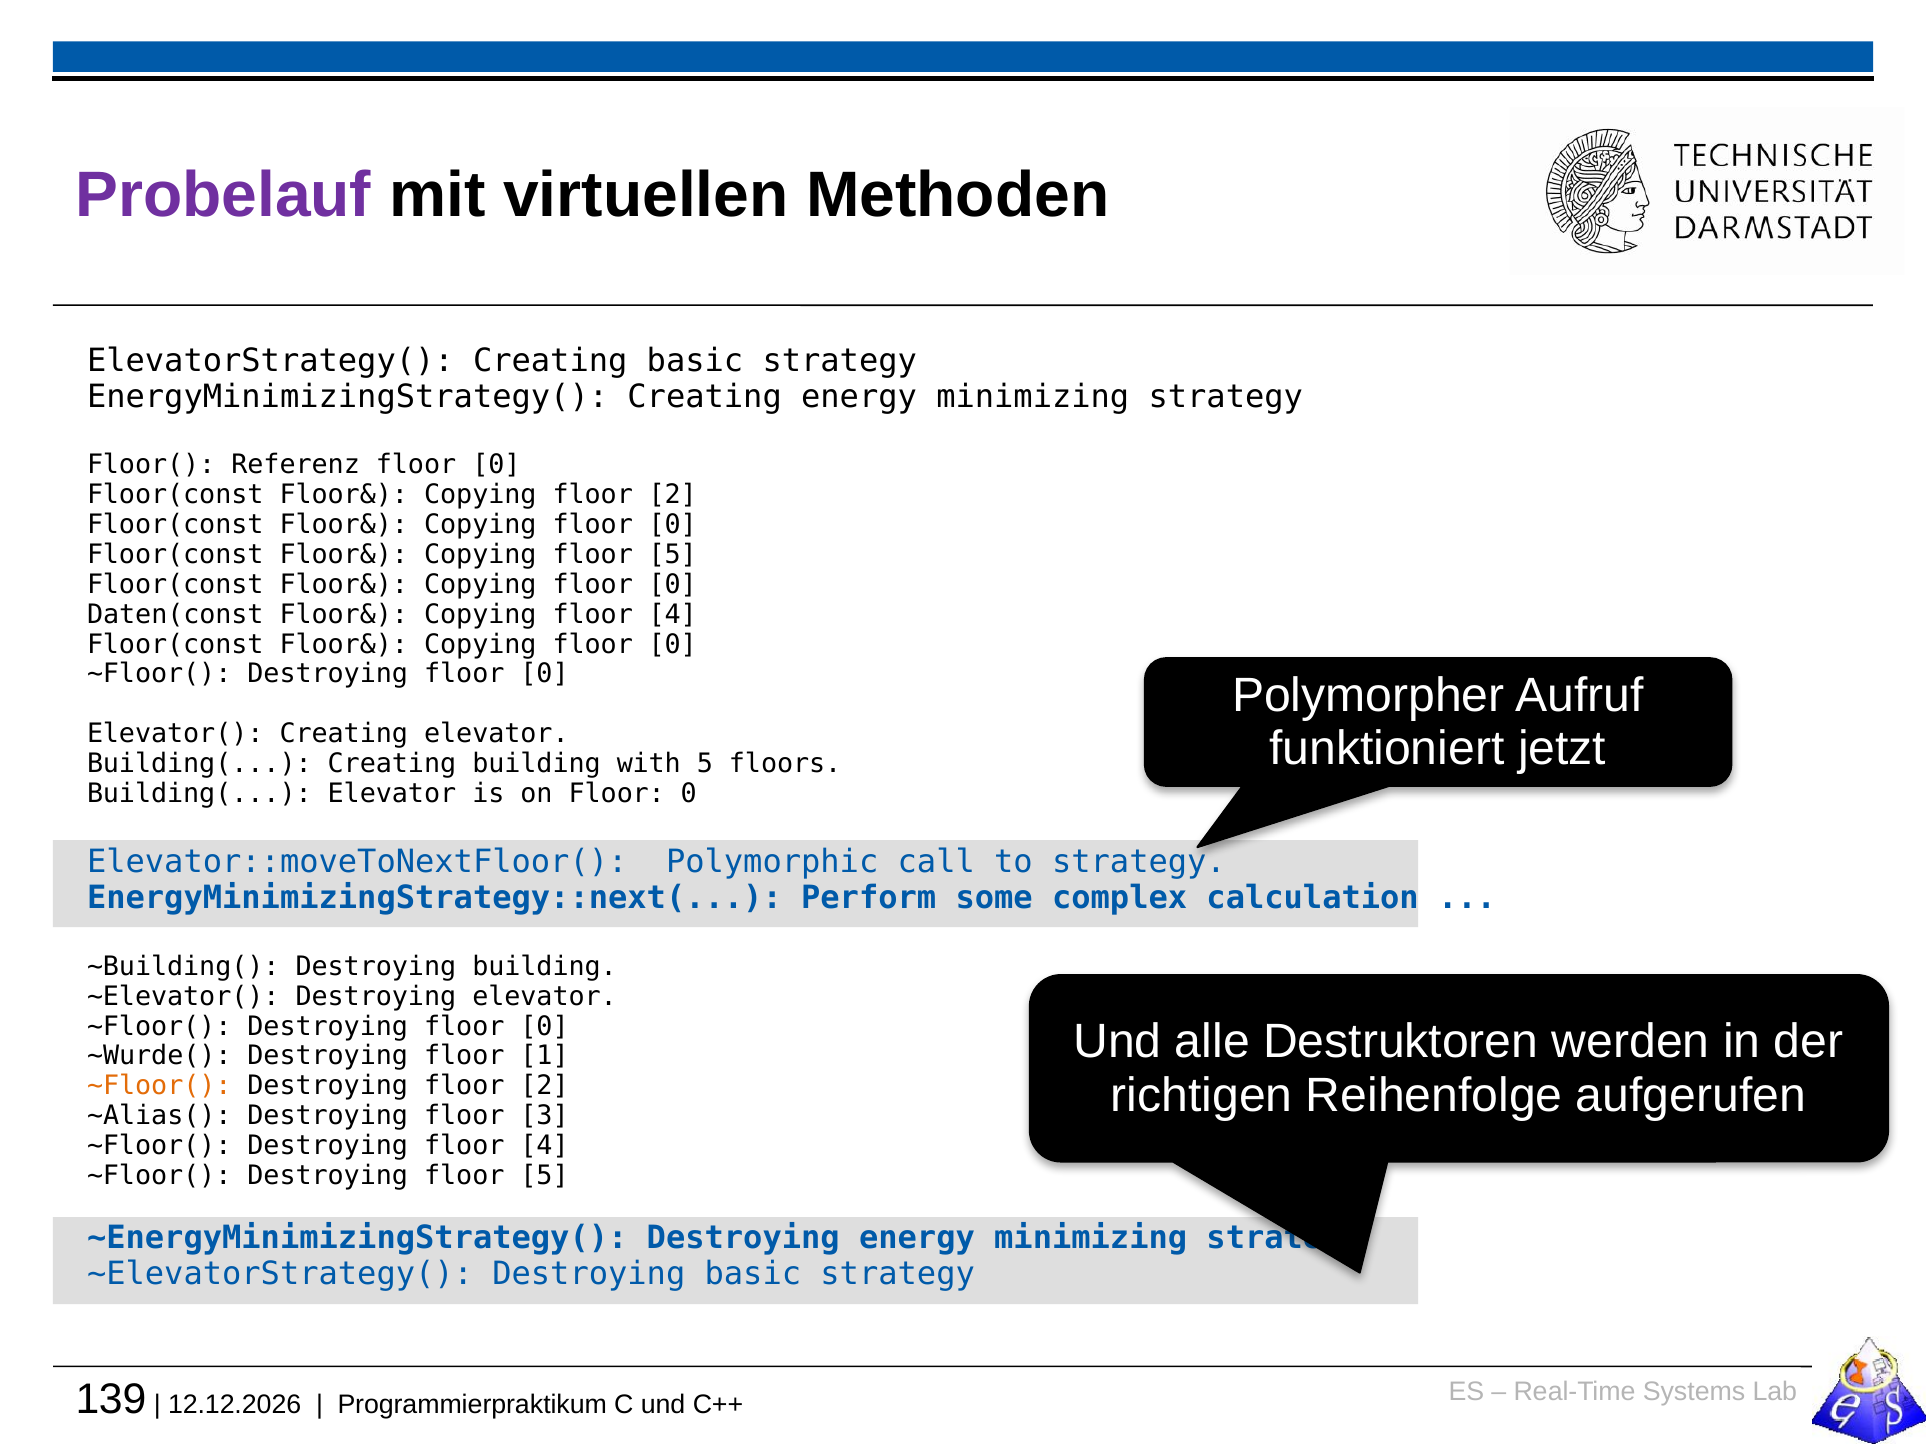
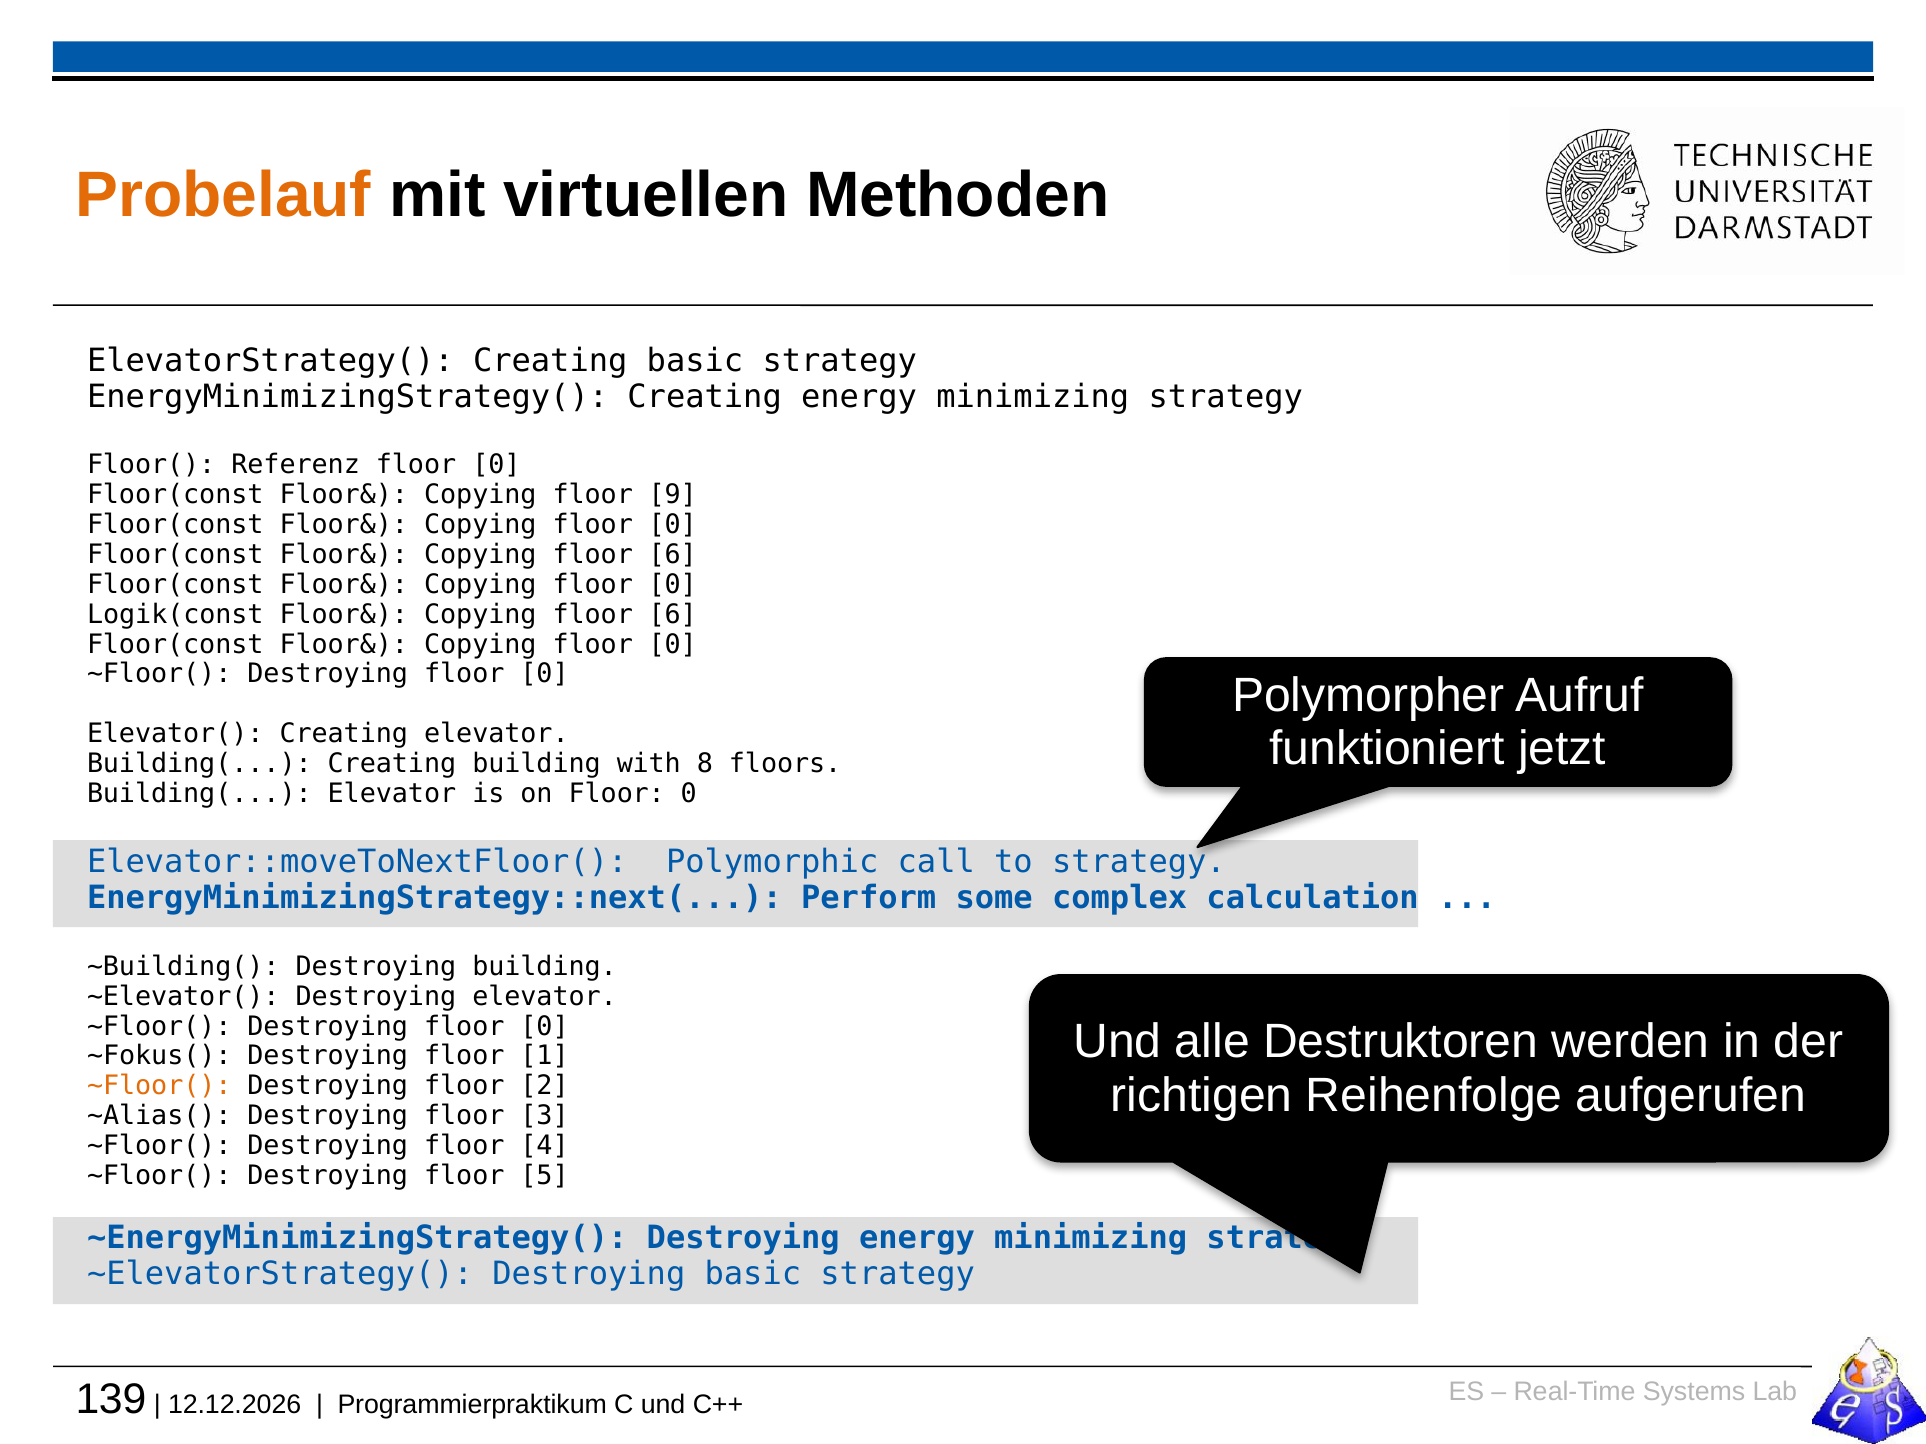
Probelauf colour: purple -> orange (223, 196)
Copying floor 2: 2 -> 9 (673, 495)
5: 5 -> 6 (673, 555)
Daten(const: Daten(const -> Logik(const (175, 615)
4: 4 -> 6 (673, 615)
with 5: 5 -> 8 (705, 764)
~Wurde(: ~Wurde( -> ~Fokus( (159, 1056)
